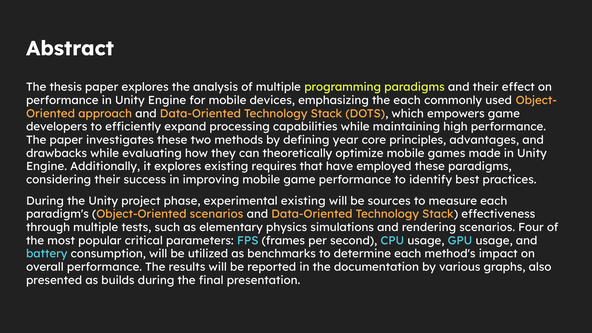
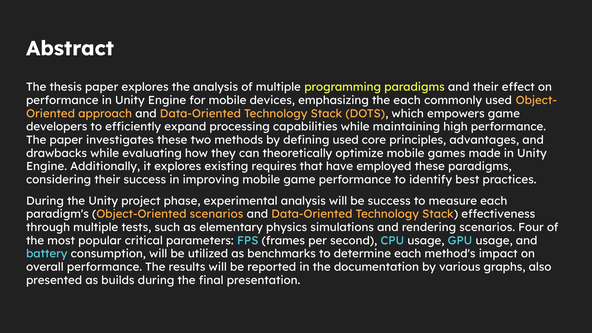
defining year: year -> used (346, 140)
experimental existing: existing -> analysis (303, 201)
be sources: sources -> success (389, 201)
